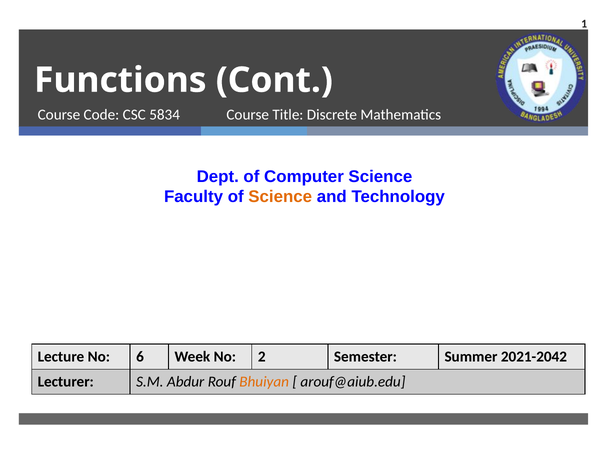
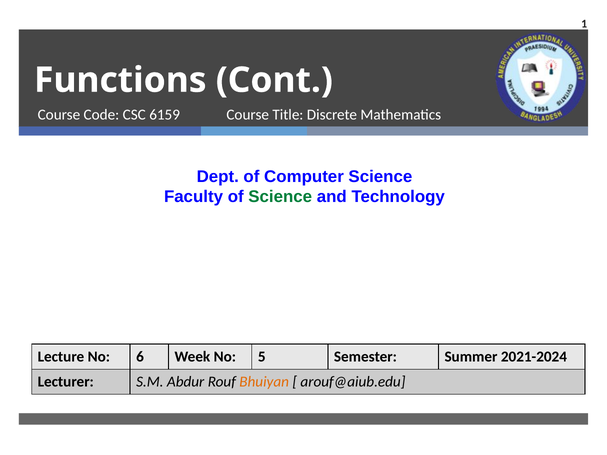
5834: 5834 -> 6159 (165, 115)
Science colour: orange -> green (280, 197)
2: 2 -> 5 (262, 357)
2021-2042: 2021-2042 -> 2021-2024 (534, 357)
